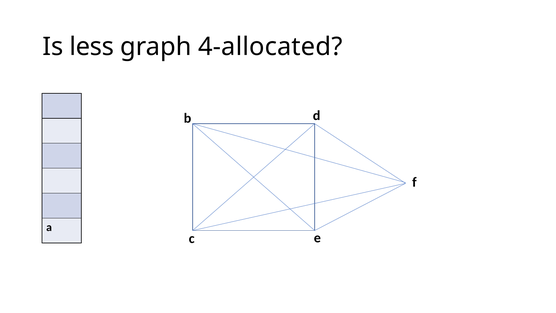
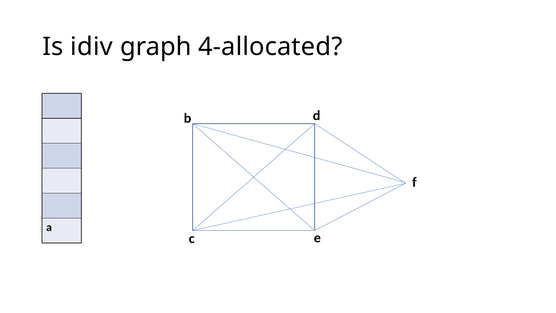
less: less -> idiv (92, 47)
